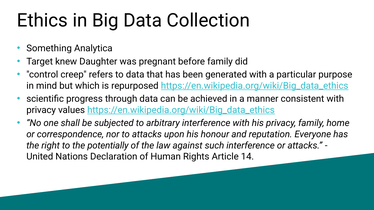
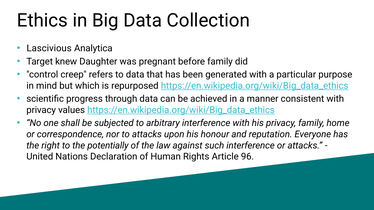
Something: Something -> Lascivious (49, 48)
14: 14 -> 96 (247, 157)
